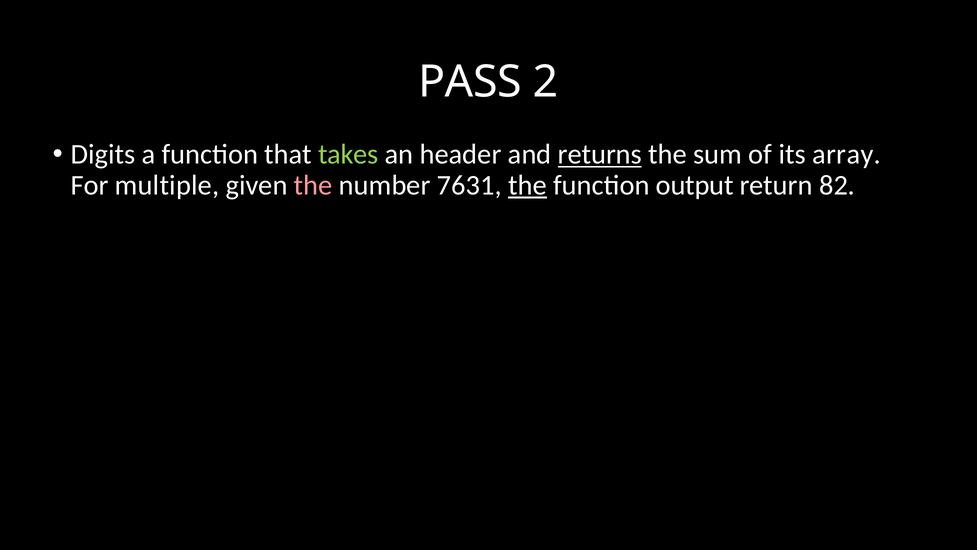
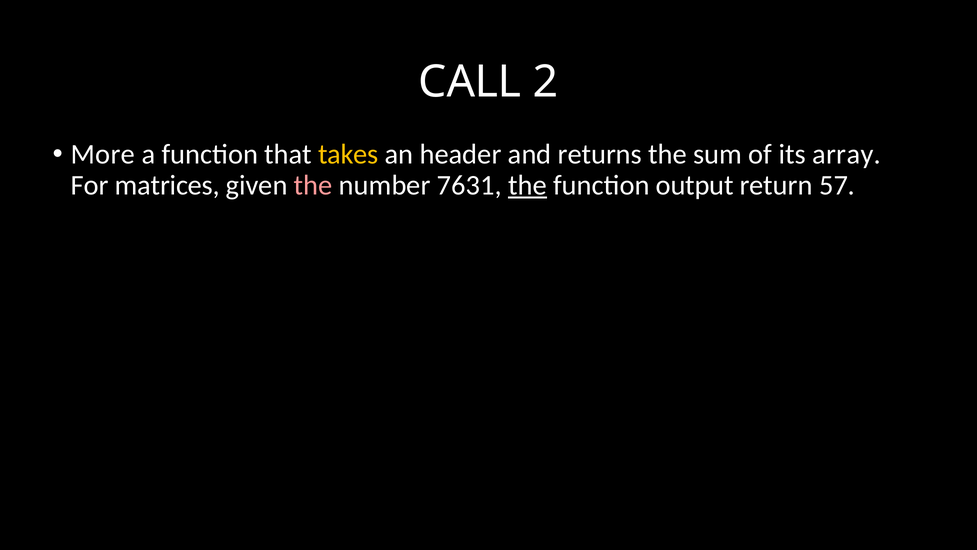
PASS: PASS -> CALL (470, 82)
Digits: Digits -> More (103, 154)
takes colour: light green -> yellow (348, 154)
returns underline: present -> none (600, 154)
multiple: multiple -> matrices (167, 185)
82: 82 -> 57 (837, 185)
